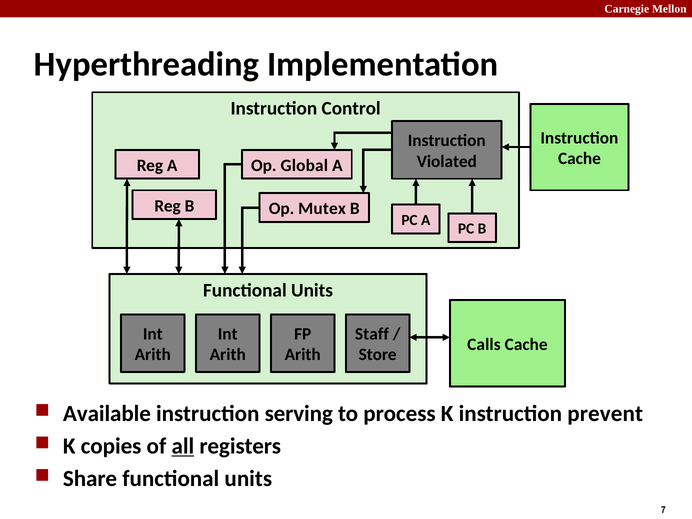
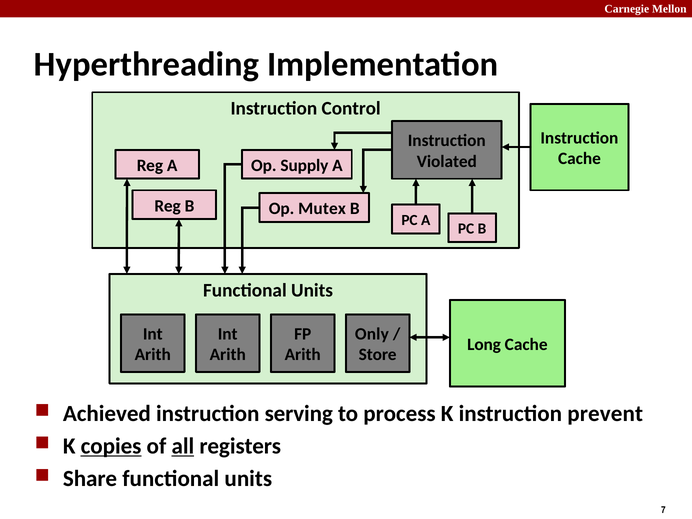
Global: Global -> Supply (304, 166)
Staff: Staff -> Only (372, 334)
Calls: Calls -> Long (484, 344)
Available: Available -> Achieved (107, 414)
copies underline: none -> present (111, 446)
